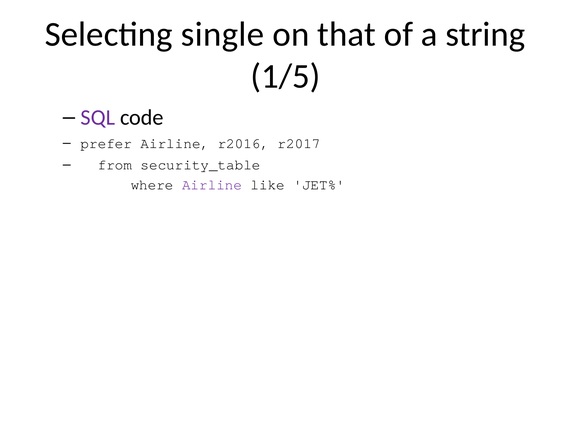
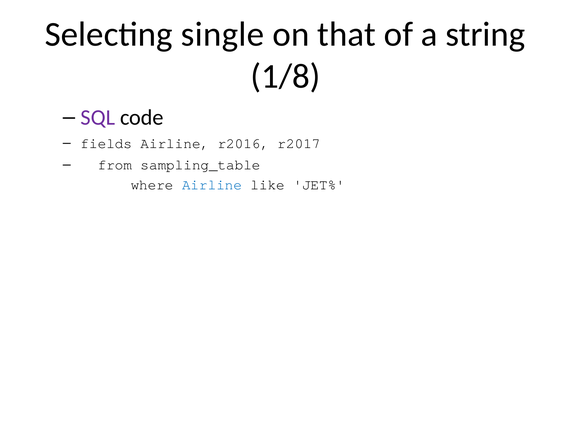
1/5: 1/5 -> 1/8 (285, 76)
prefer: prefer -> fields (106, 143)
security_table: security_table -> sampling_table (201, 165)
Airline colour: purple -> blue (212, 185)
